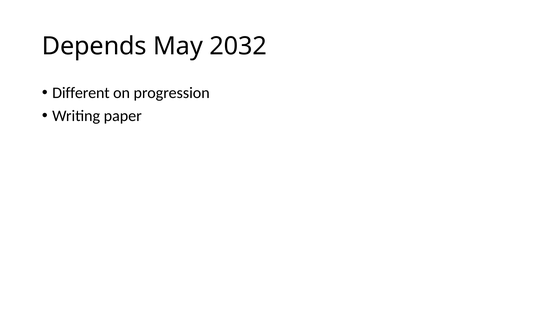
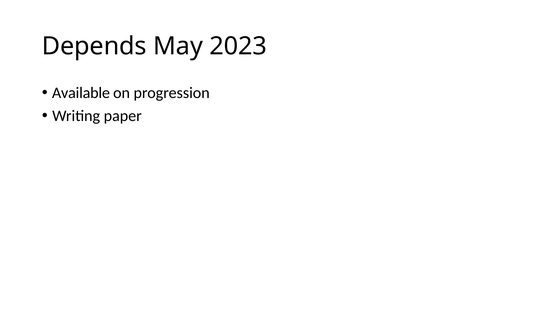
2032: 2032 -> 2023 (238, 46)
Different: Different -> Available (81, 93)
